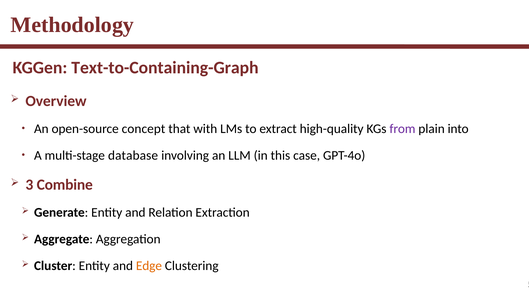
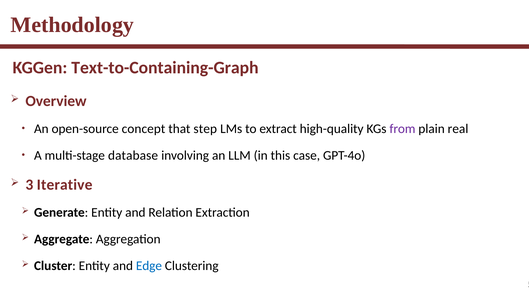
with: with -> step (205, 129)
into: into -> real (458, 129)
Combine: Combine -> Iterative (65, 185)
Edge colour: orange -> blue (149, 265)
